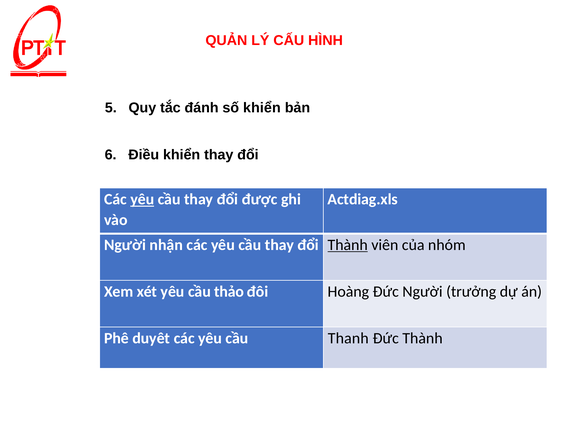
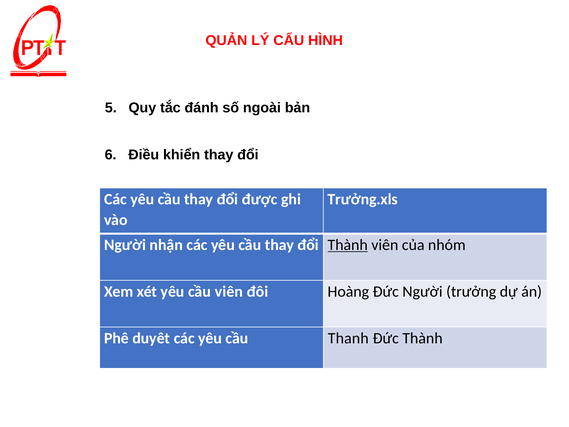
số khiển: khiển -> ngoài (262, 108)
yêu underline: present -> none (142, 199)
Actdiag.xls: Actdiag.xls -> Trưởng.xls (363, 199)
cầu thảo: thảo -> viên (229, 291)
